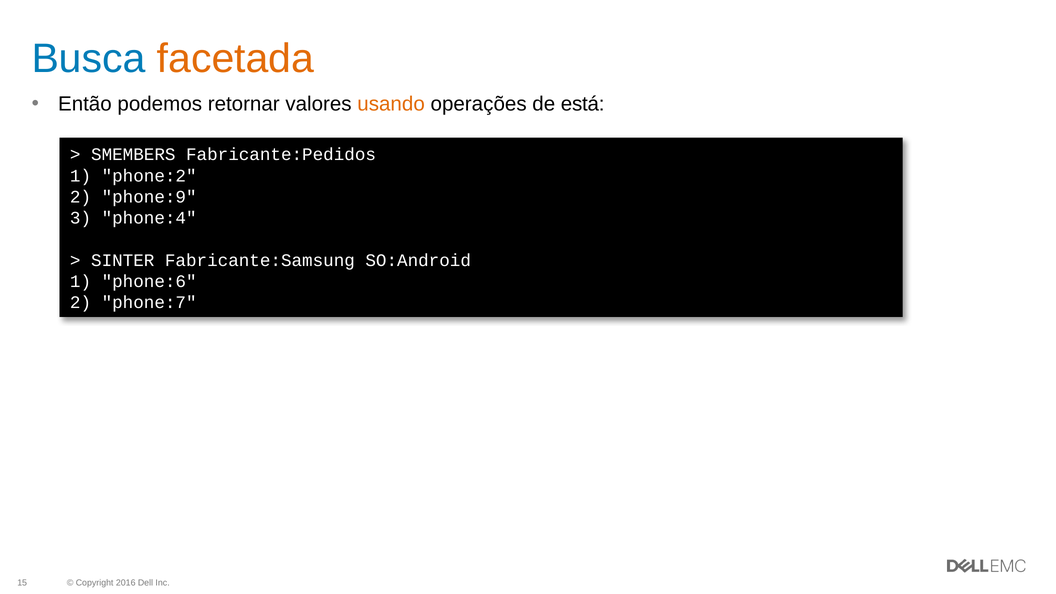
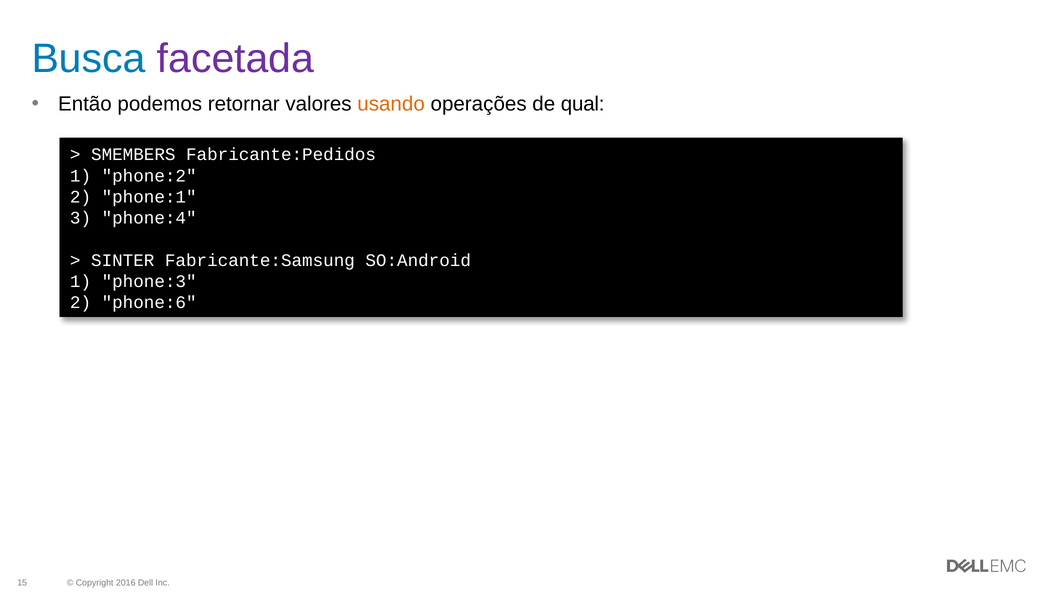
facetada colour: orange -> purple (235, 59)
está: está -> qual (583, 104)
phone:9: phone:9 -> phone:1 (149, 197)
phone:6: phone:6 -> phone:3 (149, 281)
phone:7: phone:7 -> phone:6 (149, 302)
